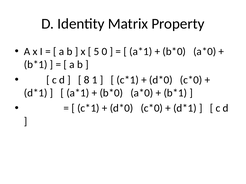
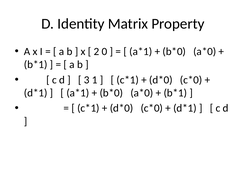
5: 5 -> 2 (96, 52)
8: 8 -> 3 (87, 80)
